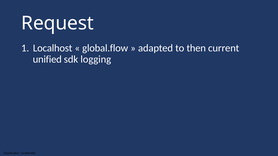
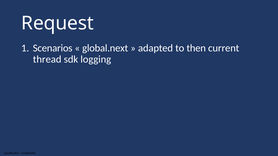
Localhost: Localhost -> Scenarios (53, 48)
global.flow: global.flow -> global.next (105, 48)
unified: unified -> thread (47, 59)
